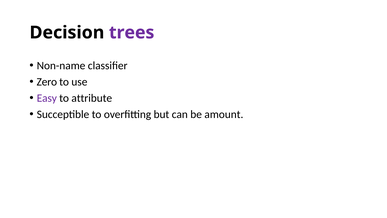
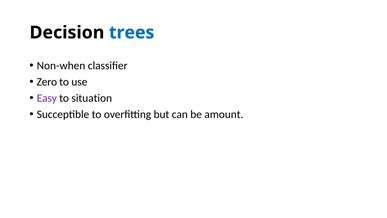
trees colour: purple -> blue (132, 33)
Non-name: Non-name -> Non-when (61, 65)
attribute: attribute -> situation (92, 98)
